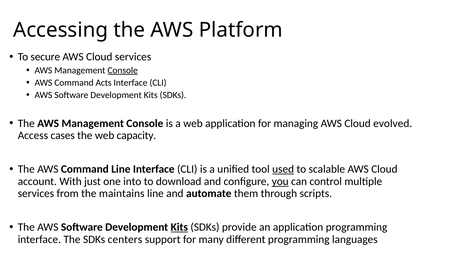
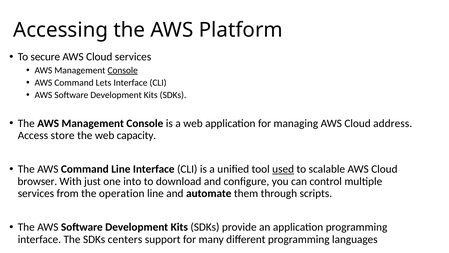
Acts: Acts -> Lets (104, 83)
evolved: evolved -> address (393, 123)
cases: cases -> store (63, 135)
account: account -> browser (37, 181)
you underline: present -> none (280, 181)
maintains: maintains -> operation (122, 193)
Kits underline: present -> none (179, 227)
